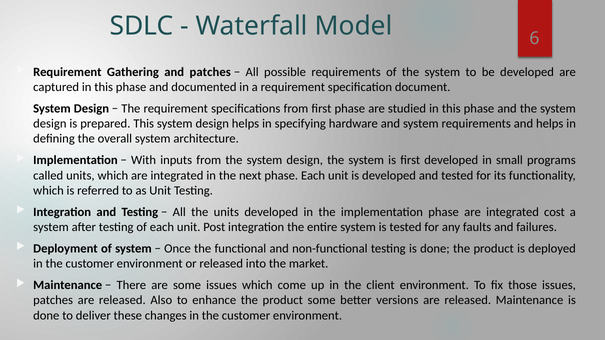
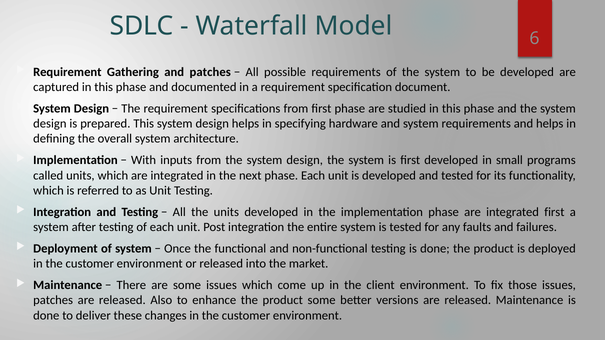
integrated cost: cost -> first (554, 212)
